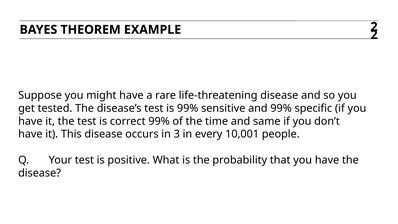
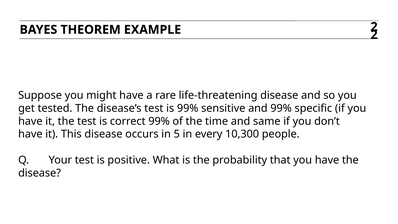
3: 3 -> 5 (177, 134)
10,001: 10,001 -> 10,300 (242, 134)
